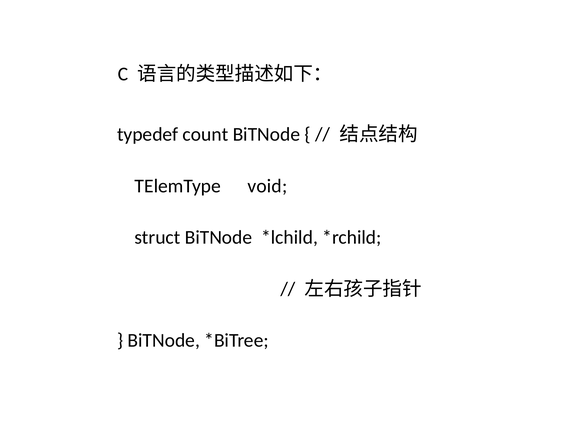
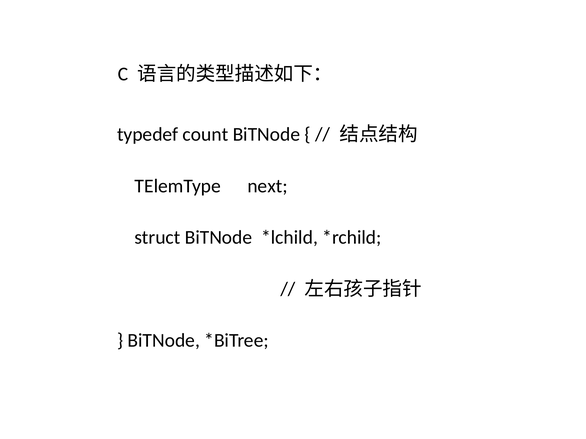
void: void -> next (267, 186)
